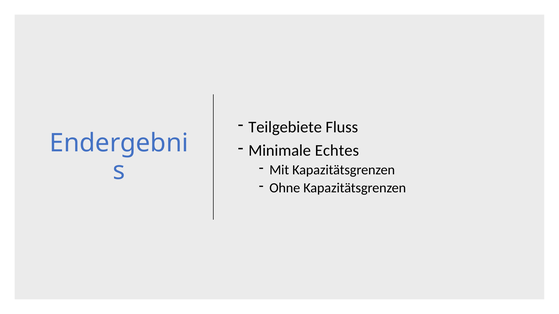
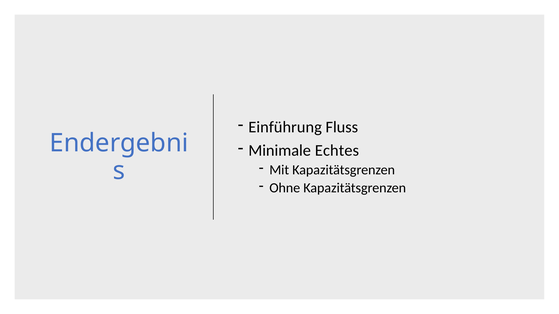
Teilgebiete: Teilgebiete -> Einführung (285, 127)
